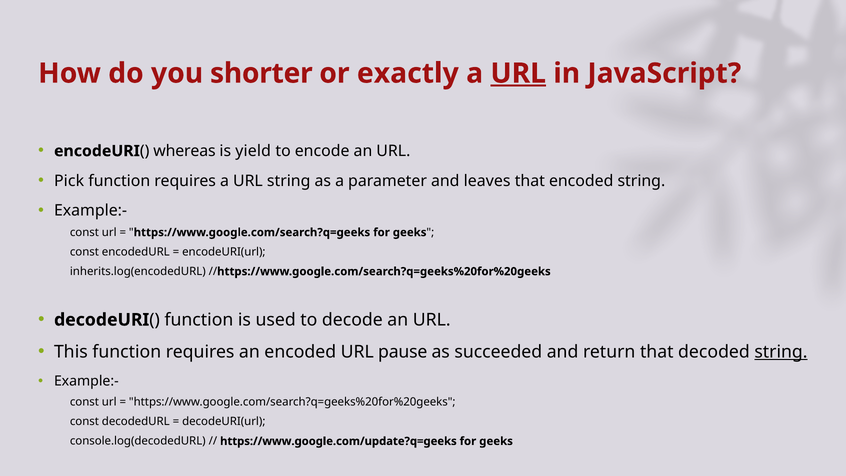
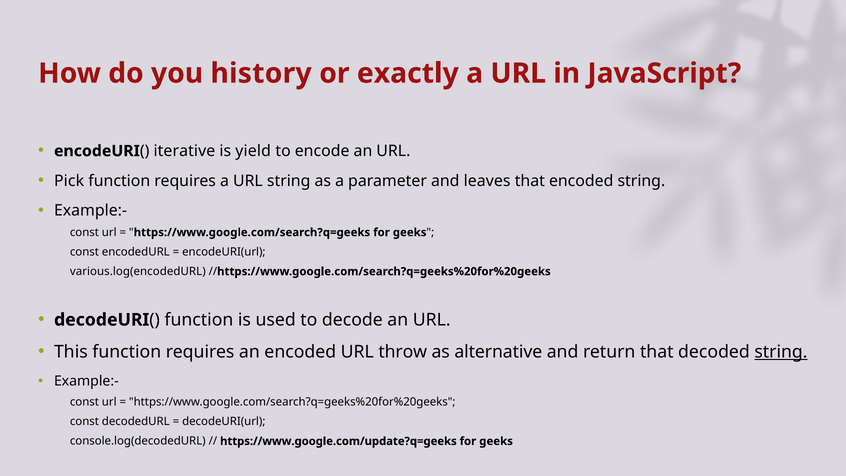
shorter: shorter -> history (261, 73)
URL underline: present -> none (518, 73)
whereas: whereas -> iterative (184, 151)
inherits.log(encodedURL: inherits.log(encodedURL -> various.log(encodedURL (138, 271)
pause: pause -> throw (403, 352)
succeeded: succeeded -> alternative (498, 352)
